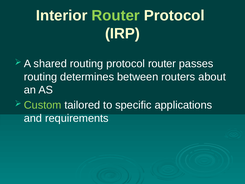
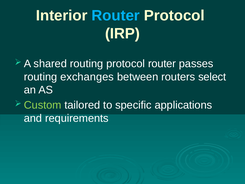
Router colour: light green -> light blue (116, 15)
determines: determines -> exchanges (87, 77)
about: about -> select (212, 77)
